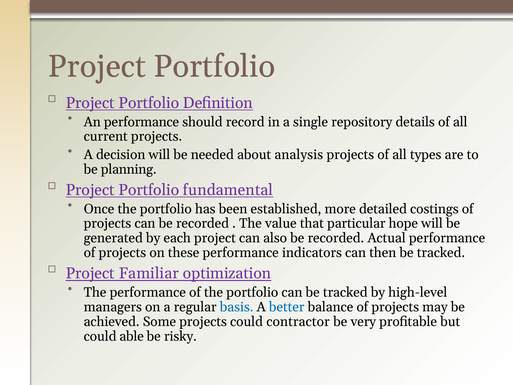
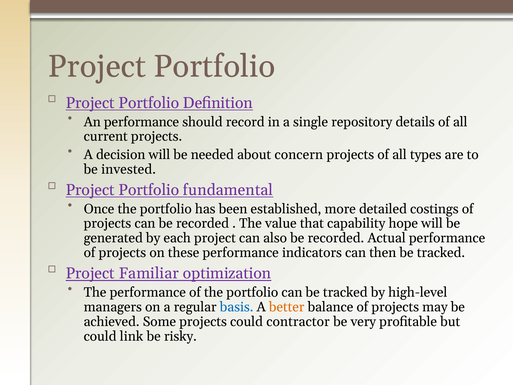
analysis: analysis -> concern (299, 155)
planning: planning -> invested (129, 169)
particular: particular -> capability (356, 223)
better colour: blue -> orange (287, 307)
able: able -> link (131, 336)
